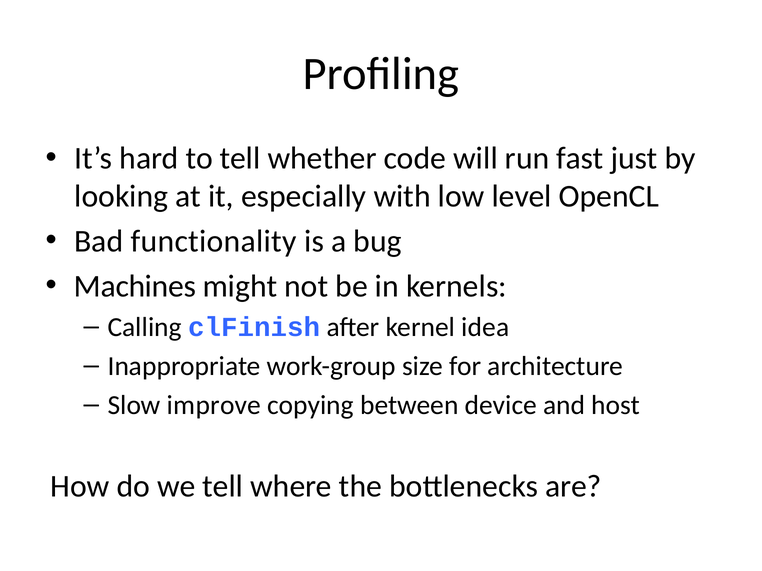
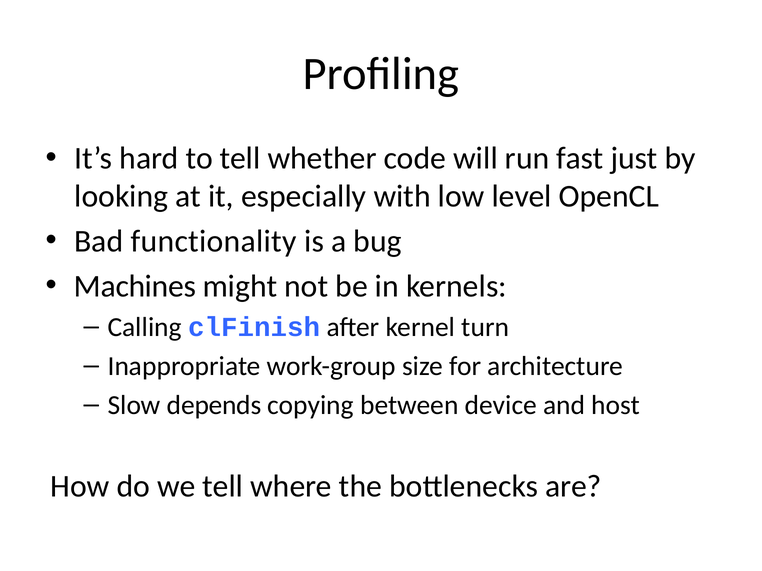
idea: idea -> turn (485, 327)
improve: improve -> depends (214, 405)
